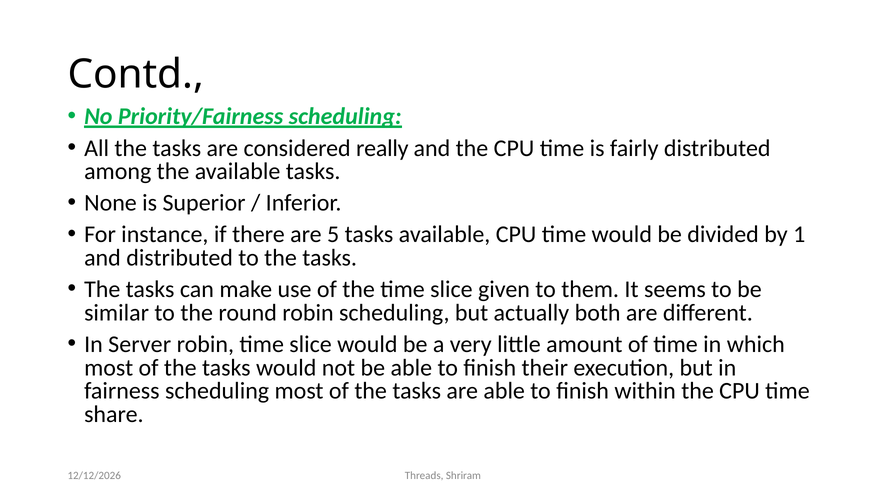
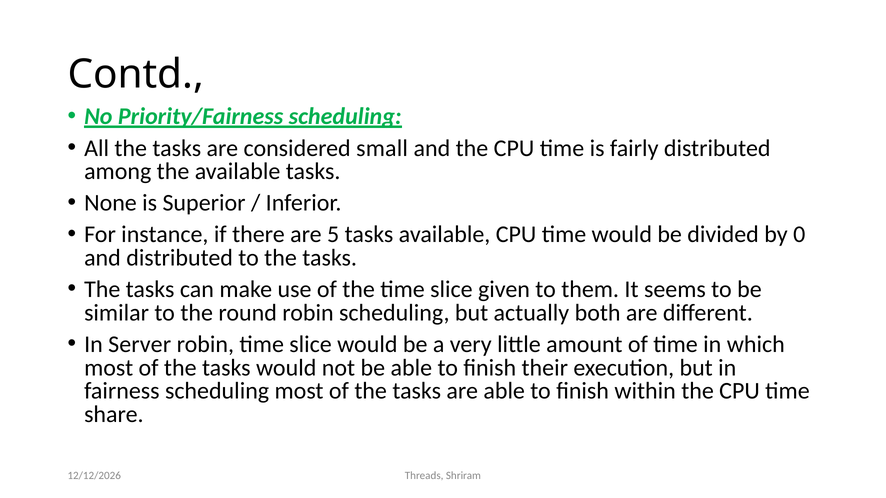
really: really -> small (382, 148)
1: 1 -> 0 (799, 235)
